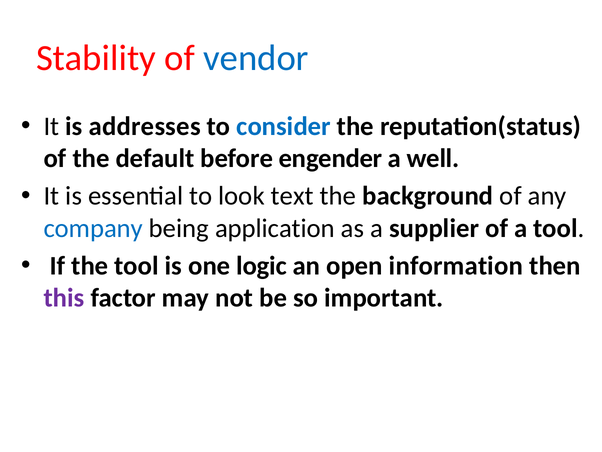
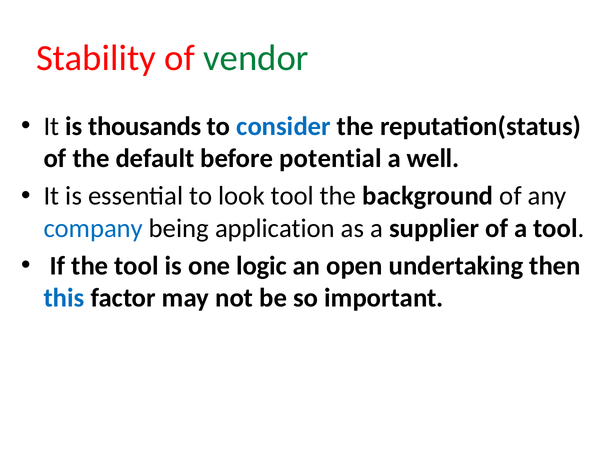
vendor colour: blue -> green (256, 58)
addresses: addresses -> thousands (145, 126)
engender: engender -> potential (330, 158)
look text: text -> tool (292, 196)
information: information -> undertaking (456, 265)
this colour: purple -> blue (64, 298)
